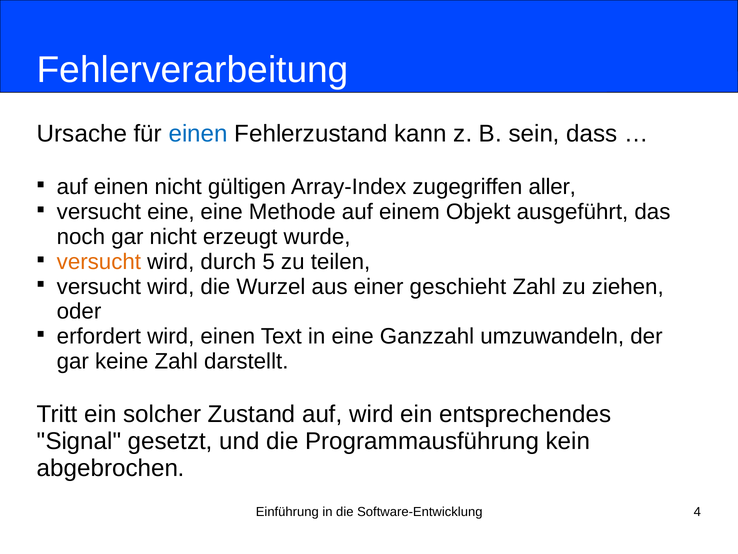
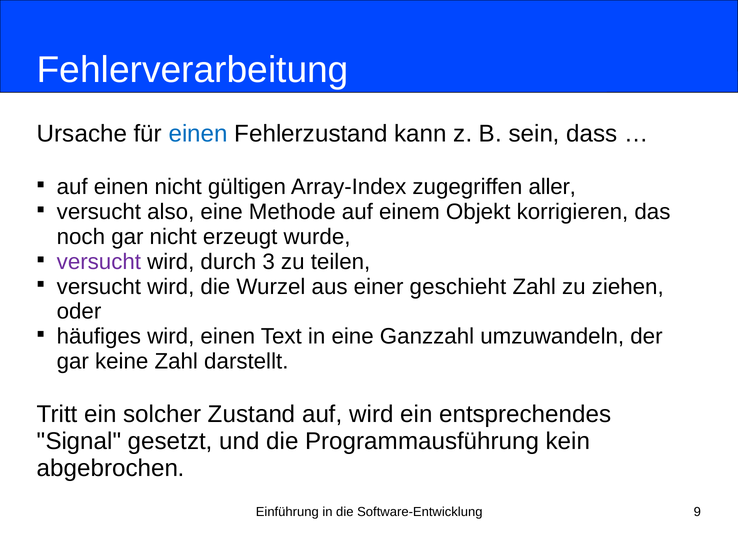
versucht eine: eine -> also (171, 212)
ausgeführt: ausgeführt -> korrigieren (572, 212)
versucht colour: orange -> purple (99, 261)
5: 5 -> 3 (269, 261)
erfordert: erfordert -> häufiges (99, 336)
4: 4 -> 9 (697, 511)
